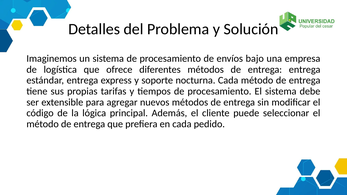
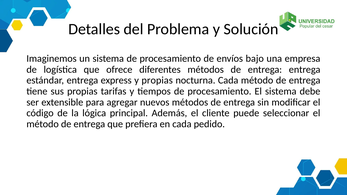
y soporte: soporte -> propias (157, 80)
